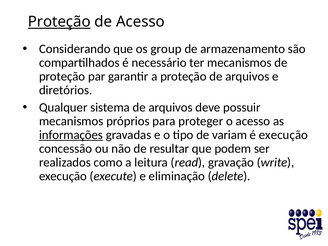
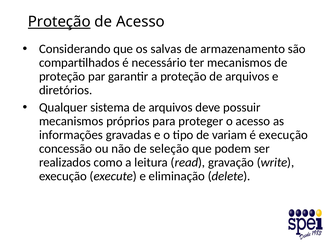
group: group -> salvas (166, 49)
informações underline: present -> none (71, 135)
resultar: resultar -> seleção (169, 149)
